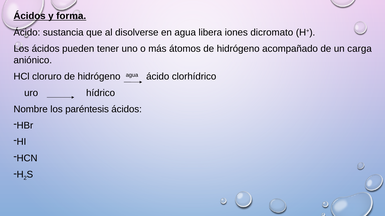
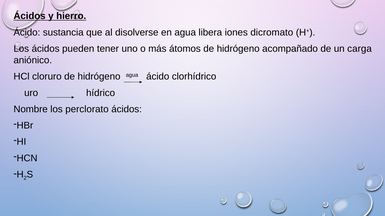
forma: forma -> hierro (71, 16)
paréntesis: paréntesis -> perclorato (87, 109)
